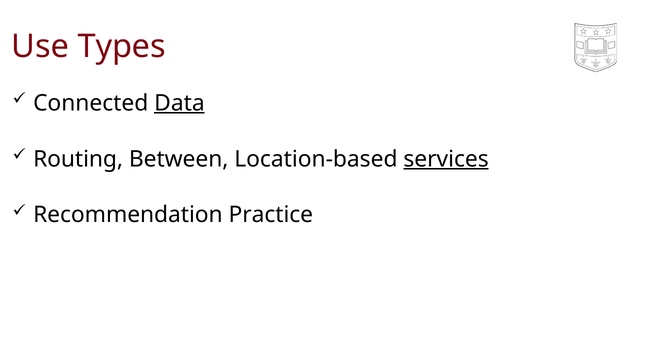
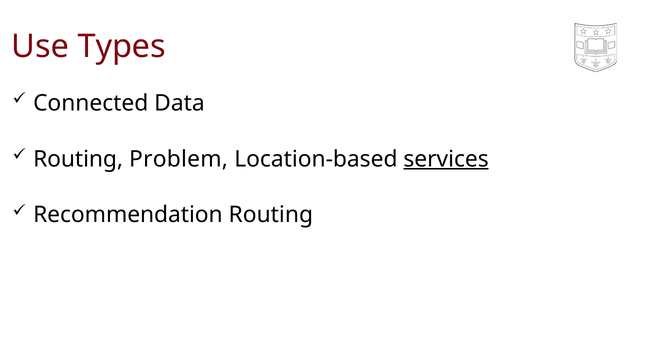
Data underline: present -> none (179, 103)
Between: Between -> Problem (179, 159)
Recommendation Practice: Practice -> Routing (271, 215)
